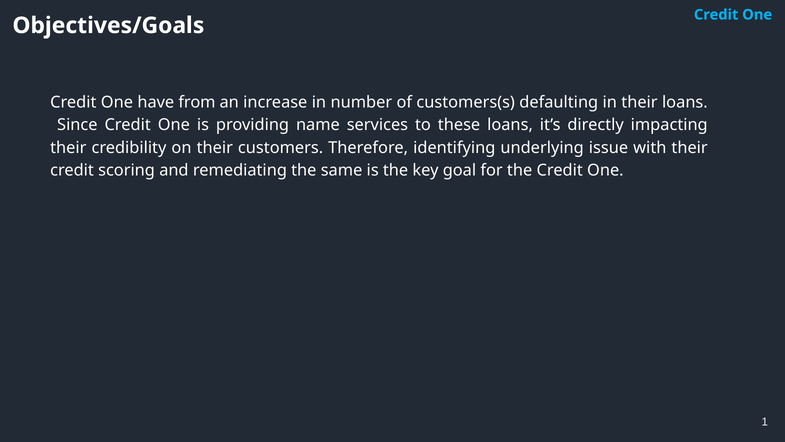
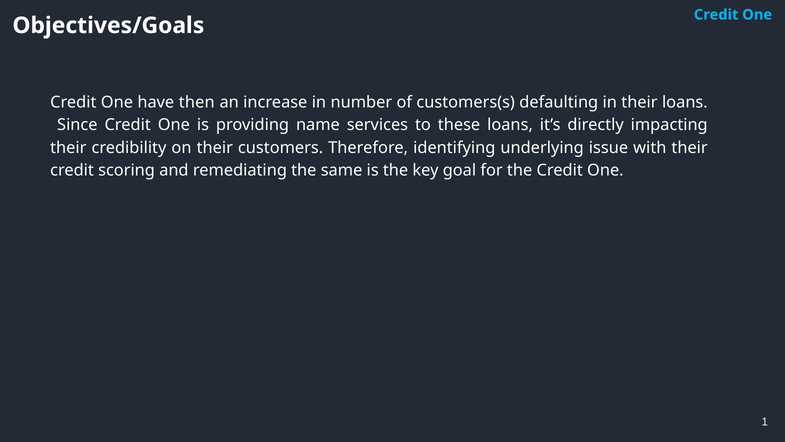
from: from -> then (197, 102)
